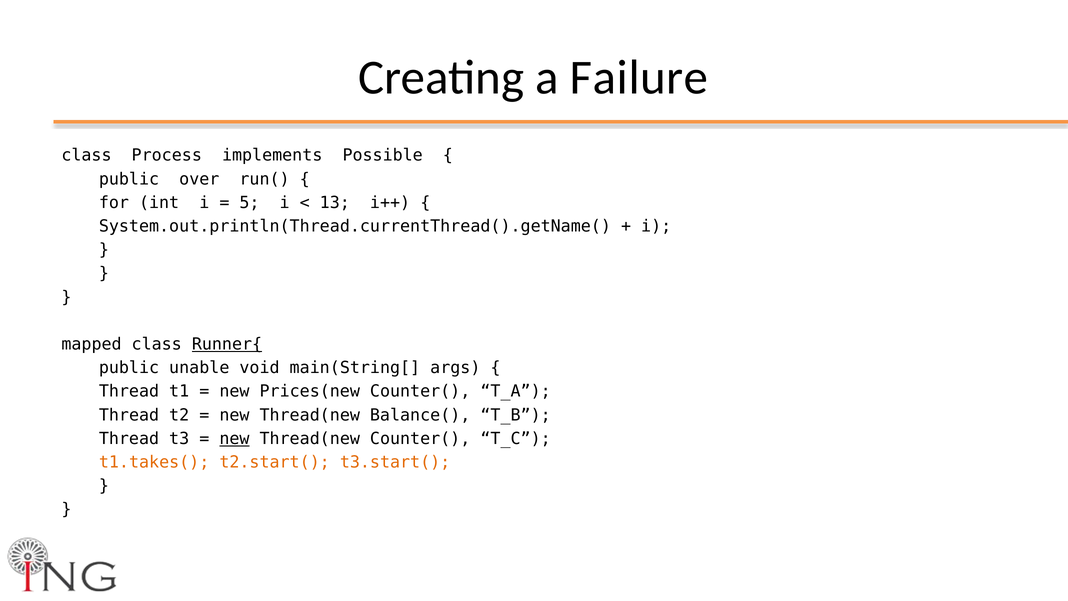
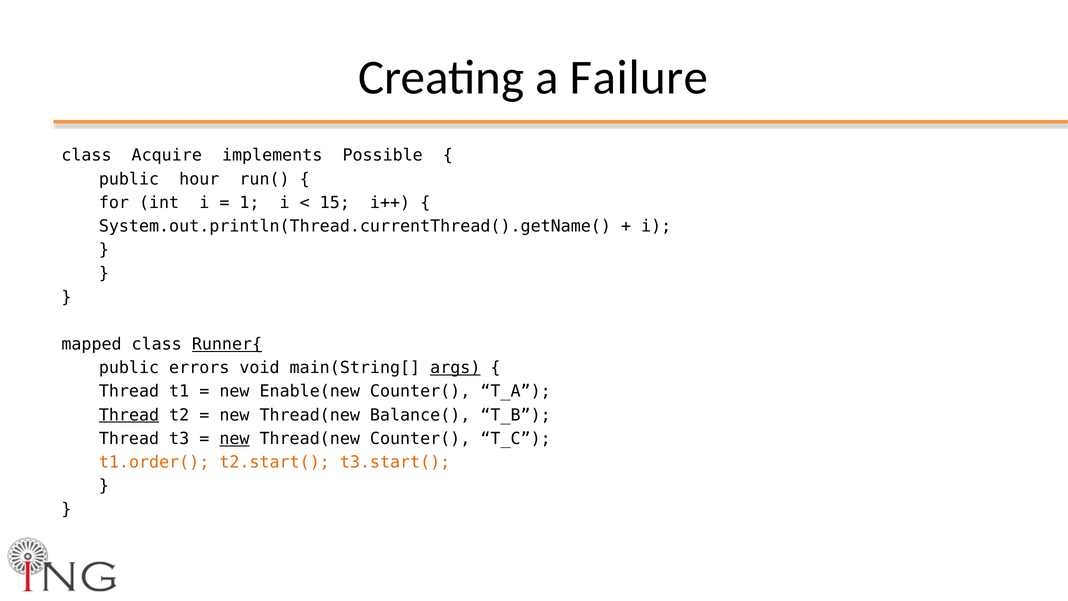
Process: Process -> Acquire (167, 155)
over: over -> hour (199, 179)
5: 5 -> 1 (249, 203)
13: 13 -> 15 (335, 203)
unable: unable -> errors (199, 368)
args underline: none -> present (455, 368)
Prices(new: Prices(new -> Enable(new (310, 391)
Thread underline: none -> present (129, 415)
t1.takes(: t1.takes( -> t1.order( (154, 462)
